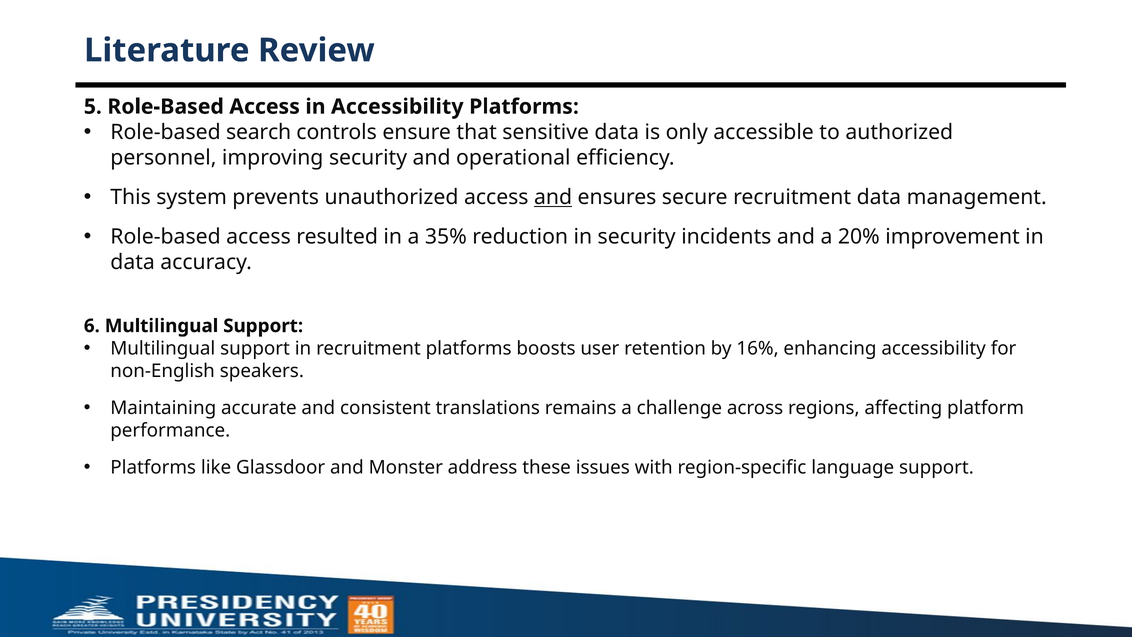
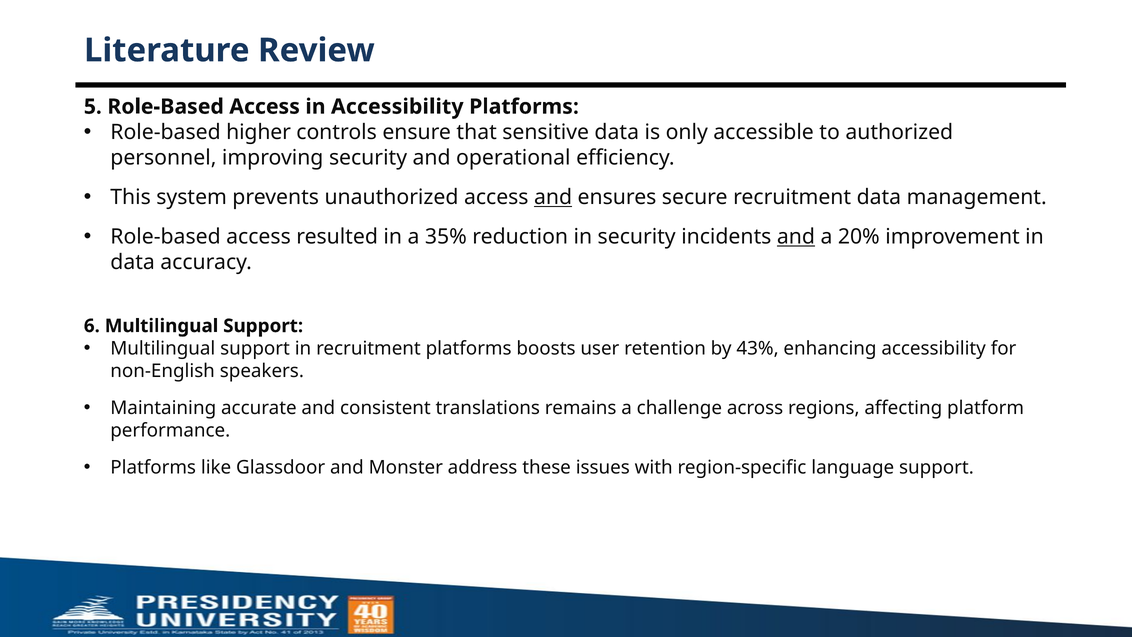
search: search -> higher (259, 132)
and underline: none -> present (796, 237)
16%: 16% -> 43% (758, 348)
